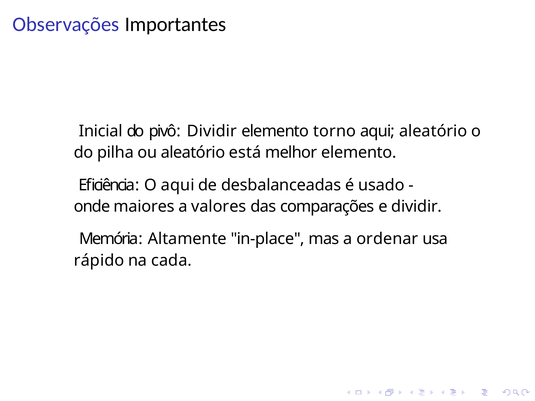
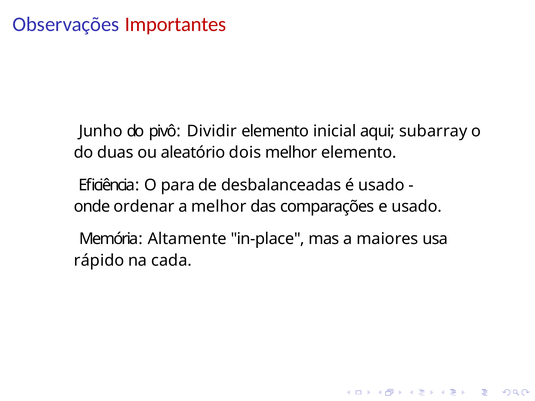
Importantes colour: black -> red (176, 24)
Inicial: Inicial -> Junho (101, 131)
torno: torno -> inicial (335, 131)
aqui aleatório: aleatório -> subarray (433, 131)
pilha: pilha -> duas (115, 153)
está: está -> dois (245, 153)
O aqui: aqui -> para (178, 185)
maiores: maiores -> ordenar (144, 207)
a valores: valores -> melhor (219, 207)
e dividir: dividir -> usado (417, 207)
ordenar: ordenar -> maiores (387, 239)
